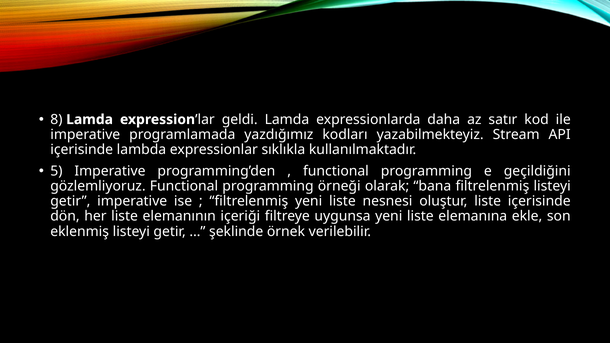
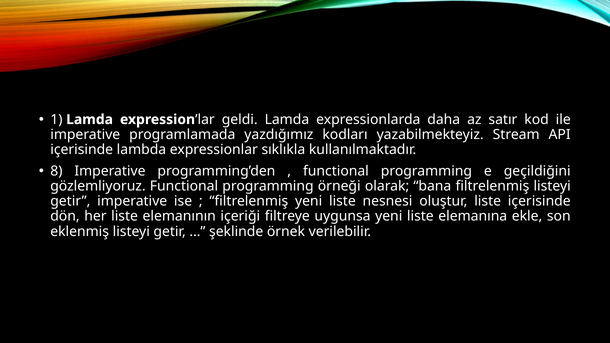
8: 8 -> 1 (56, 120)
5: 5 -> 8 (56, 171)
